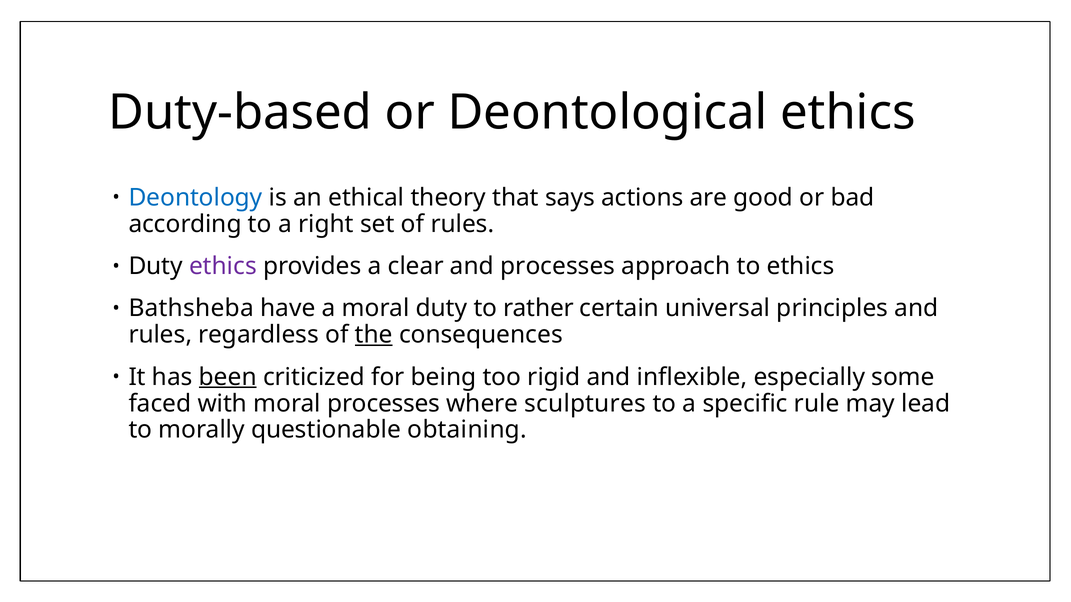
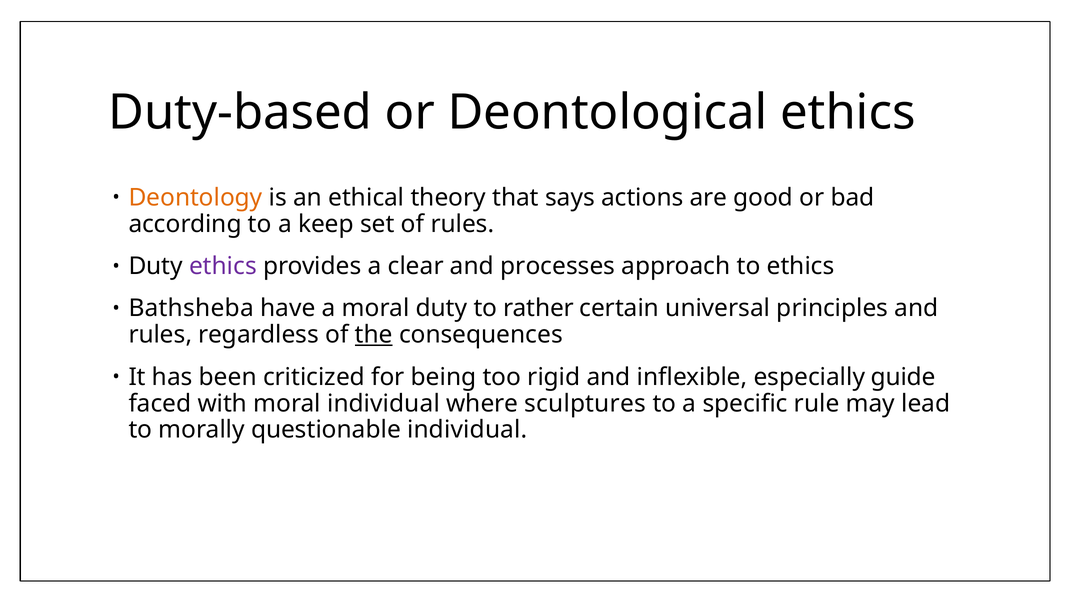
Deontology colour: blue -> orange (195, 198)
right: right -> keep (326, 224)
been underline: present -> none (228, 377)
some: some -> guide (903, 377)
moral processes: processes -> individual (383, 404)
questionable obtaining: obtaining -> individual (467, 430)
